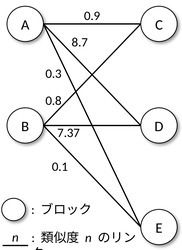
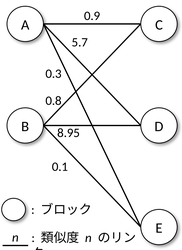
8.7: 8.7 -> 5.7 (80, 42)
7.37: 7.37 -> 8.95 (69, 133)
